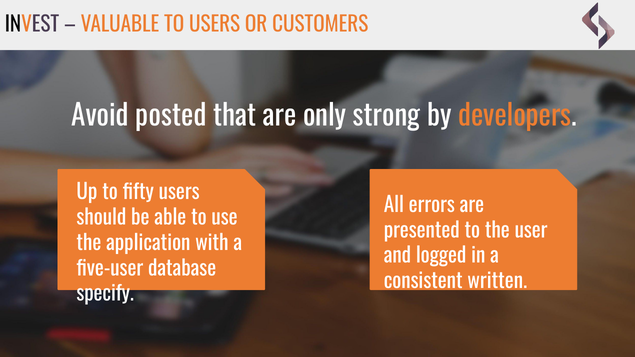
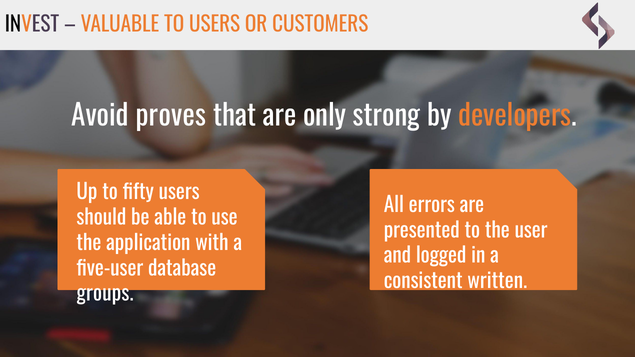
posted: posted -> proves (171, 116)
specify: specify -> groups (105, 294)
